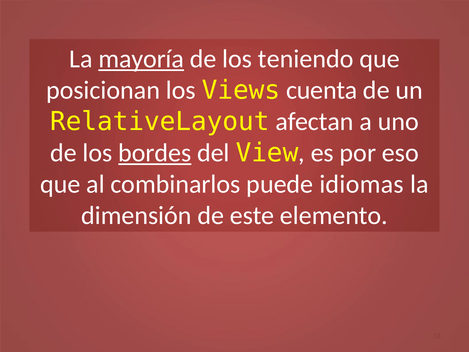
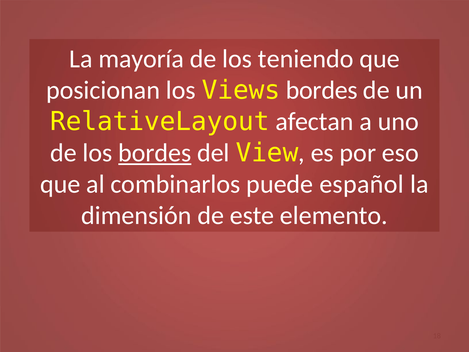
mayoría underline: present -> none (141, 59)
Views cuenta: cuenta -> bordes (322, 90)
idiomas: idiomas -> español (362, 184)
